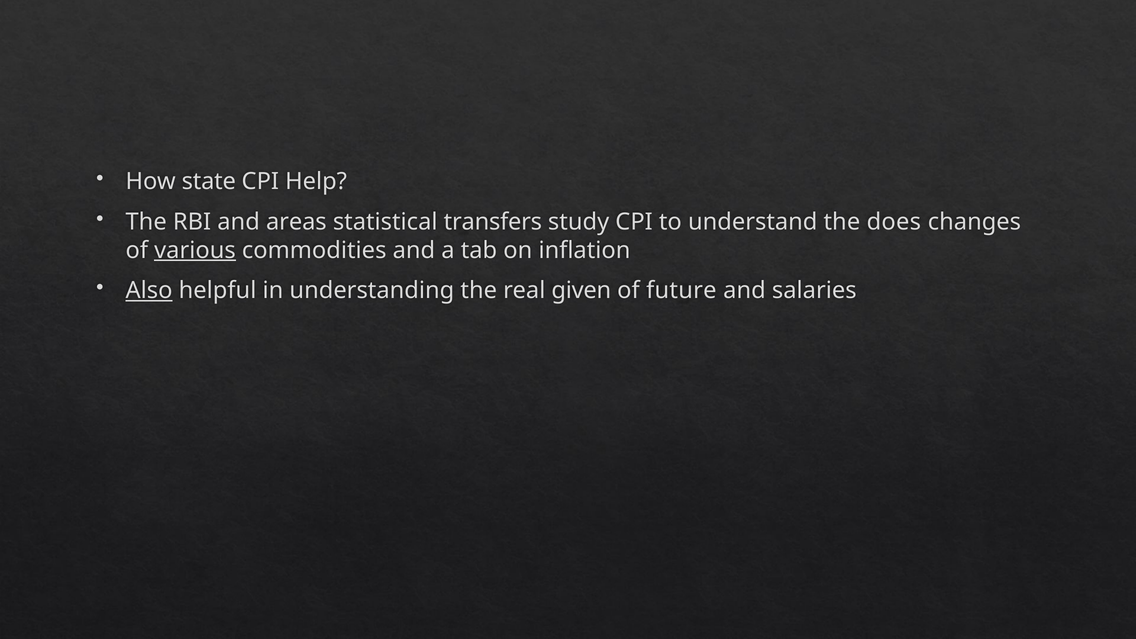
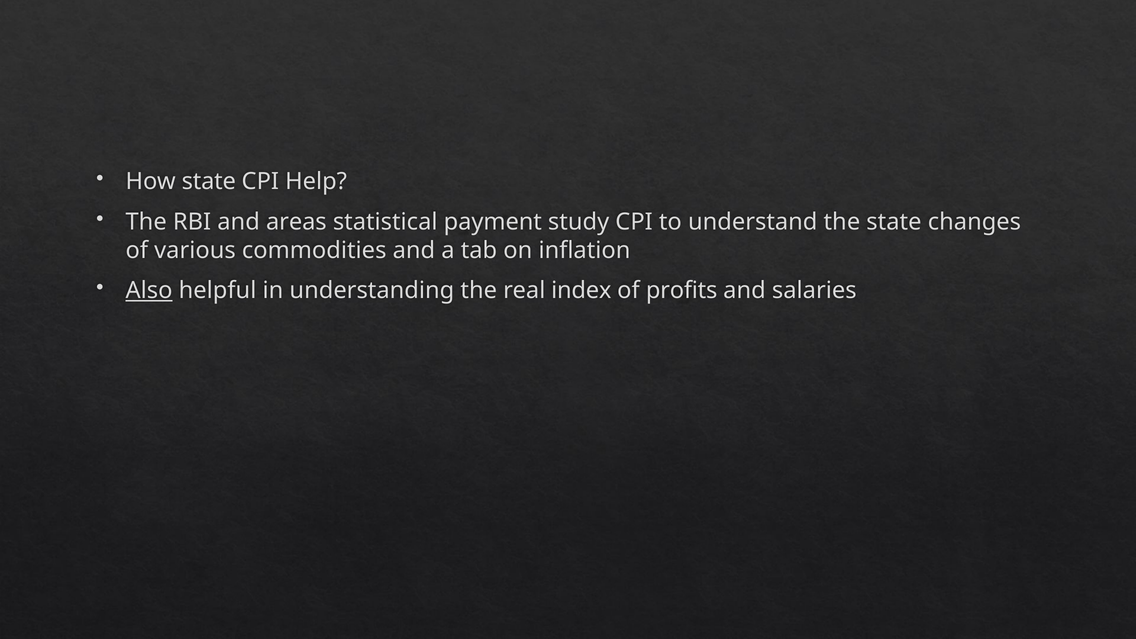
transfers: transfers -> payment (493, 222)
the does: does -> state (894, 222)
various underline: present -> none (195, 250)
given: given -> index (581, 290)
future: future -> profits (682, 290)
